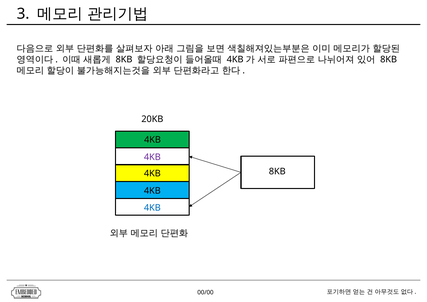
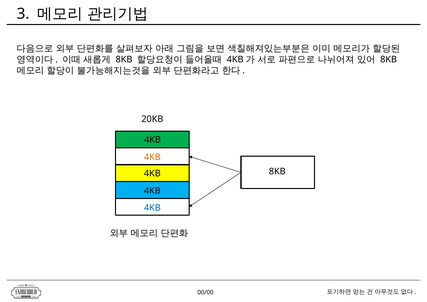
4KB colour: purple -> orange (152, 157)
